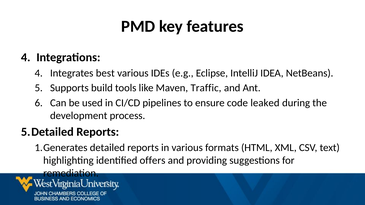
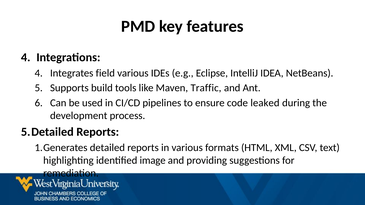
best: best -> field (105, 73)
offers: offers -> image (153, 160)
